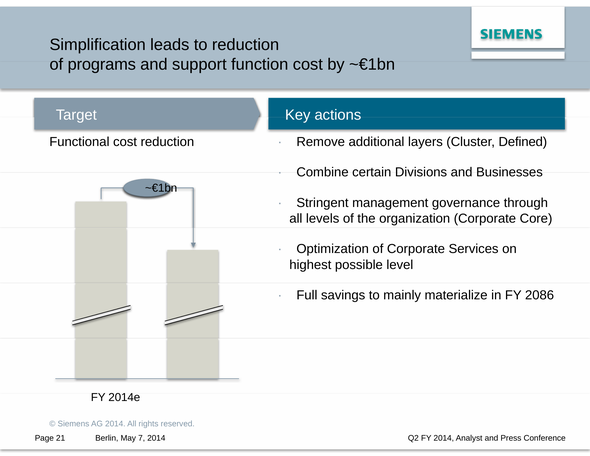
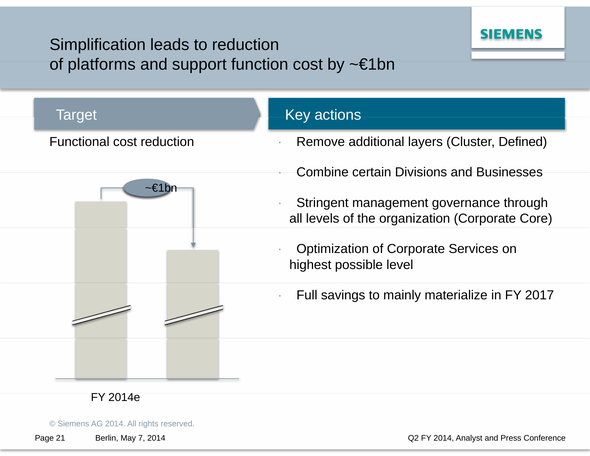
programs: programs -> platforms (102, 64)
2086: 2086 -> 2017 (540, 295)
